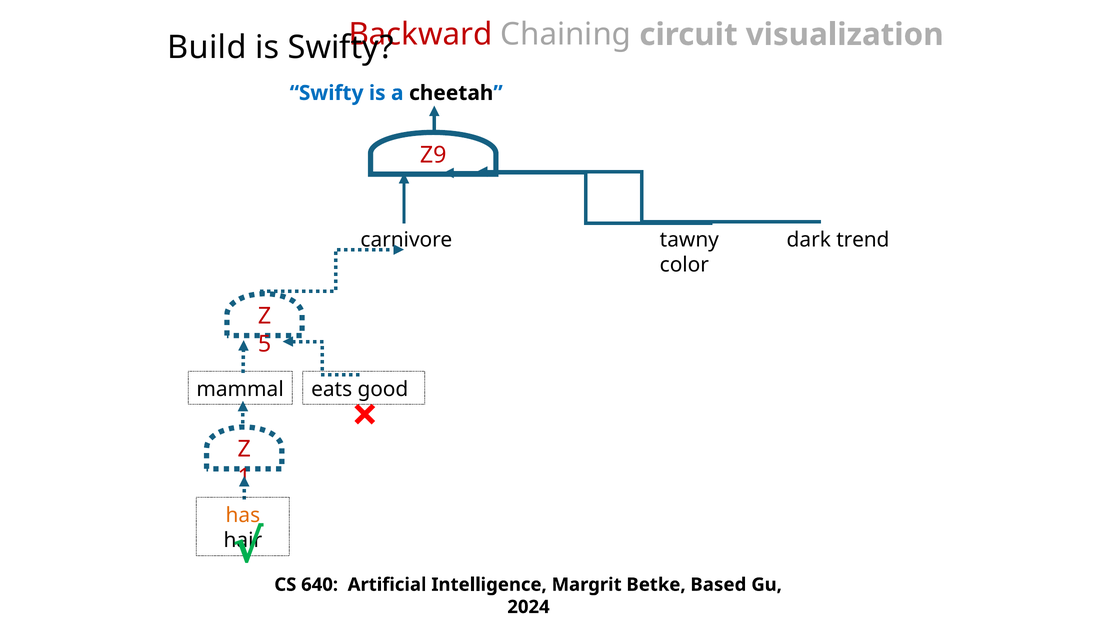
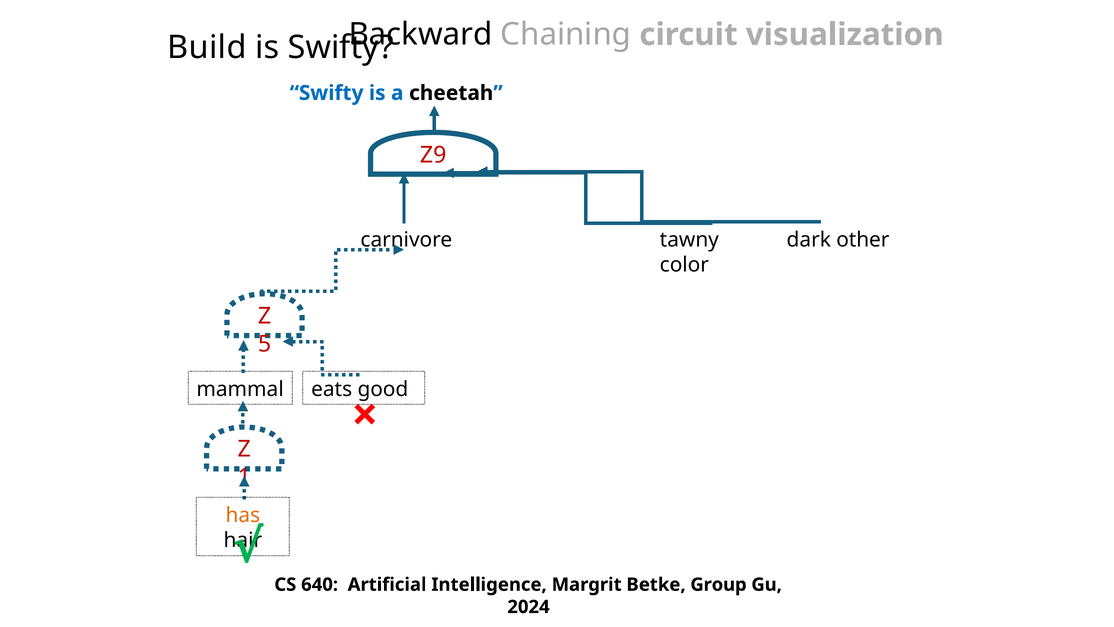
Backward colour: red -> black (421, 35)
trend: trend -> other (863, 240)
Based: Based -> Group (718, 584)
